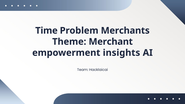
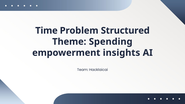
Merchants: Merchants -> Structured (125, 31)
Merchant: Merchant -> Spending (111, 42)
